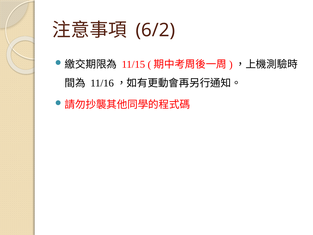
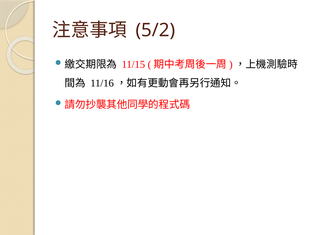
6/2: 6/2 -> 5/2 (155, 30)
